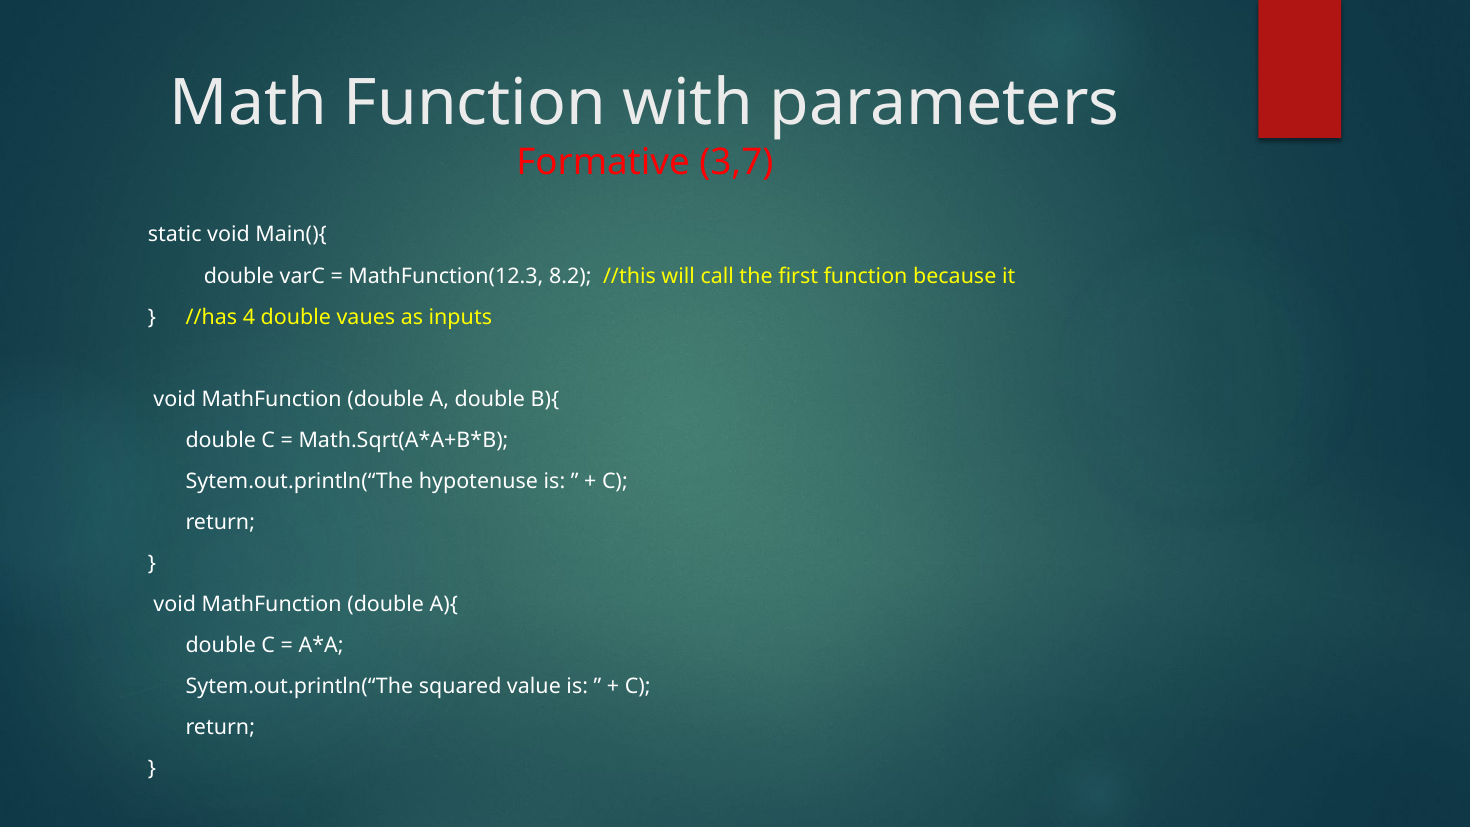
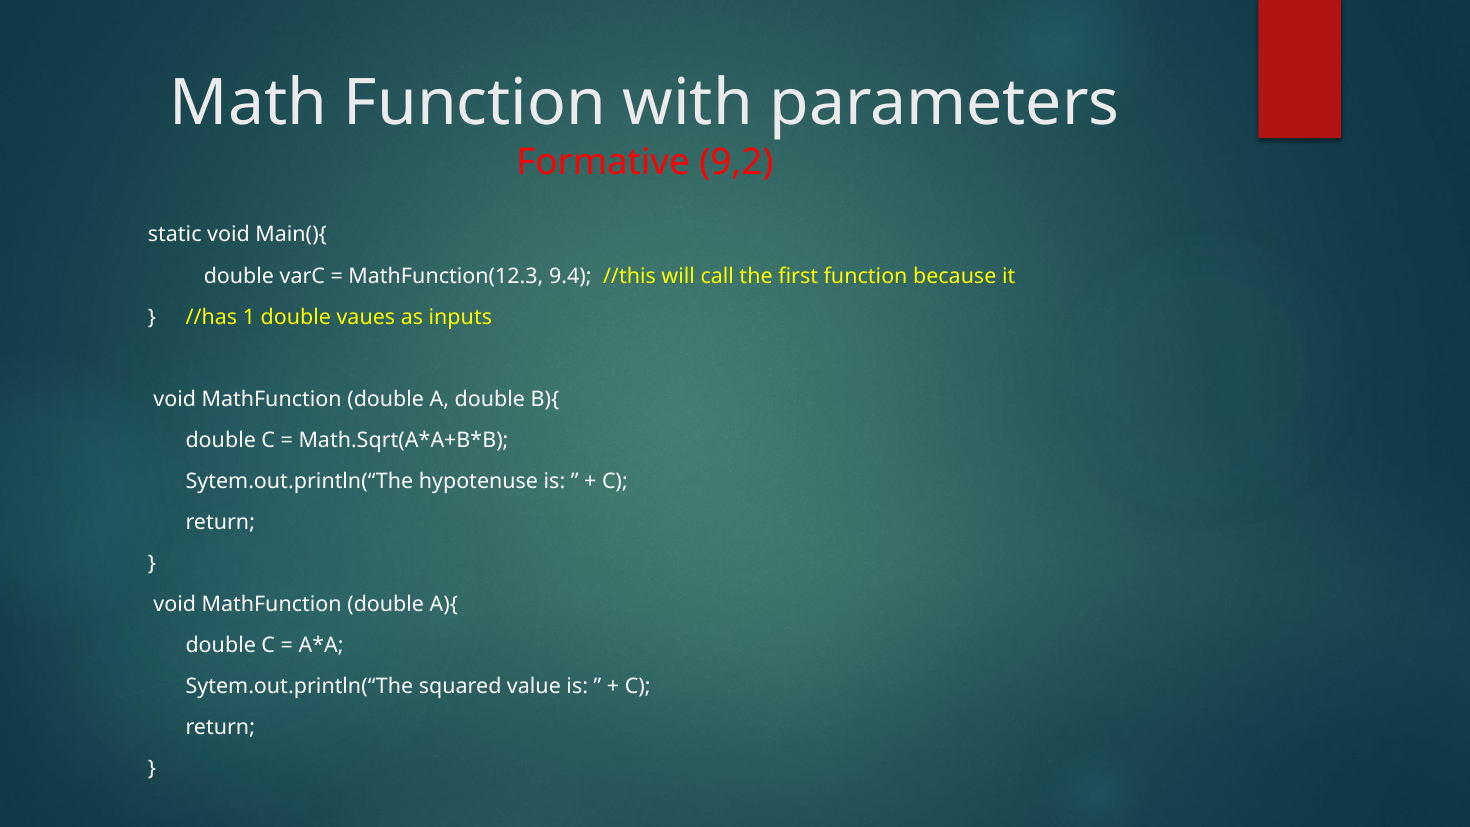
3,7: 3,7 -> 9,2 (736, 162)
8.2: 8.2 -> 9.4 (570, 276)
4: 4 -> 1 (249, 317)
